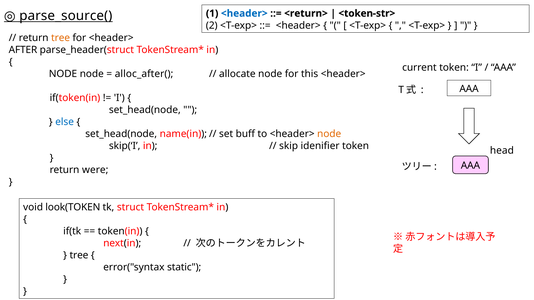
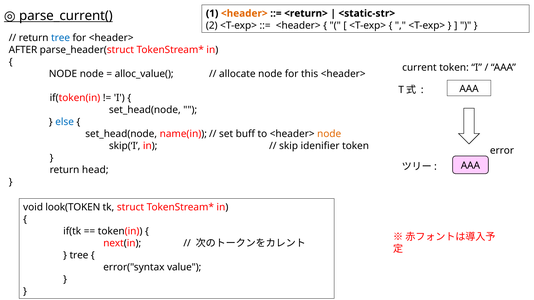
parse_source(: parse_source( -> parse_current( (66, 16)
<header> colour: blue -> orange (244, 13)
<token-str>: <token-str> -> <static-str> (367, 13)
tree colour: orange -> blue (61, 38)
alloc_after(: alloc_after( -> alloc_value( (144, 74)
head: head -> error (502, 151)
were: were -> head (95, 170)
static: static -> value (184, 268)
